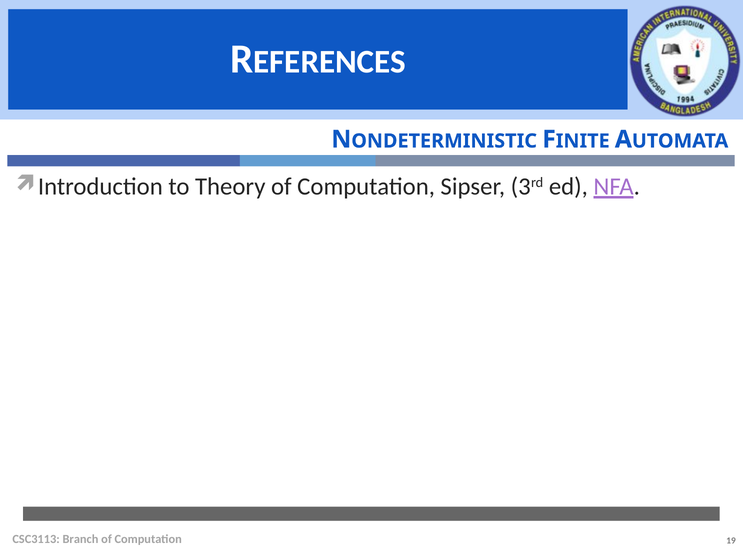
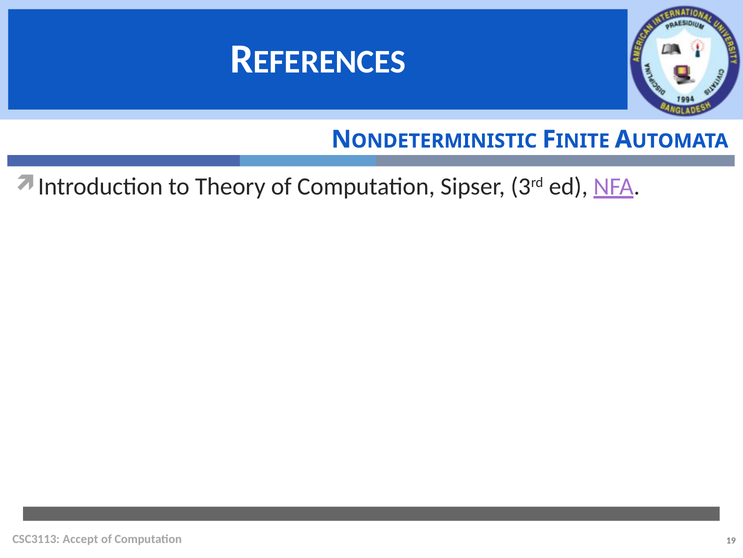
Branch: Branch -> Accept (80, 539)
